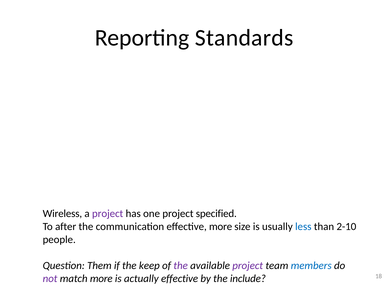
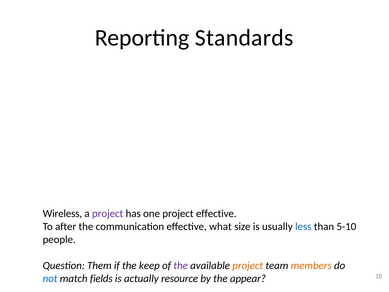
project specified: specified -> effective (216, 213)
effective more: more -> what (220, 226)
2-10: 2-10 -> 5-10 (346, 226)
project colour: purple -> orange (248, 265)
members colour: blue -> orange (311, 265)
not colour: purple -> blue (50, 278)
match more: more -> fields (101, 278)
actually effective: effective -> resource (180, 278)
include: include -> appear (248, 278)
